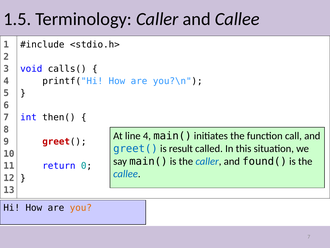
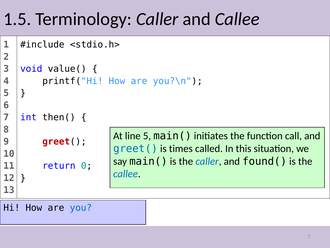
calls(: calls( -> value( (67, 69)
line 4: 4 -> 5 (147, 136)
result: result -> times (181, 148)
you colour: orange -> blue (81, 208)
